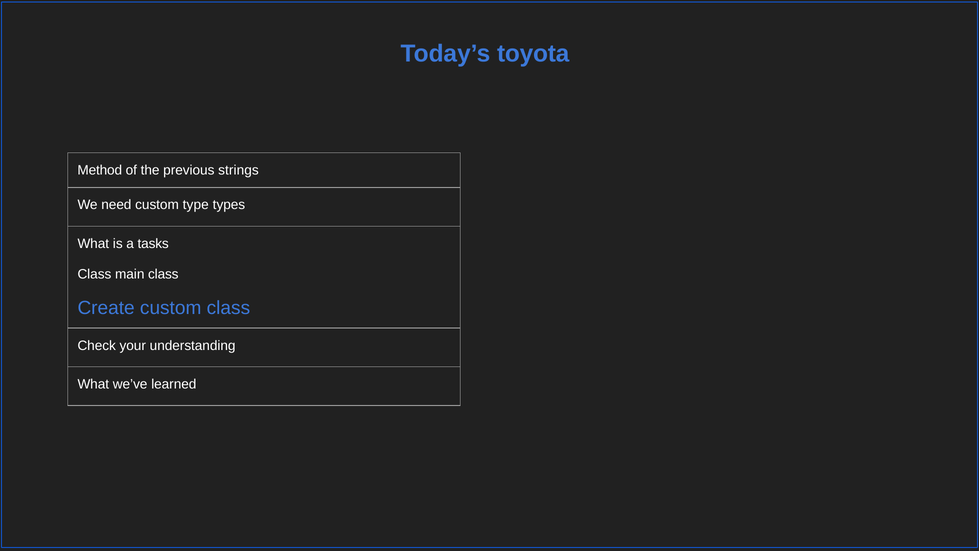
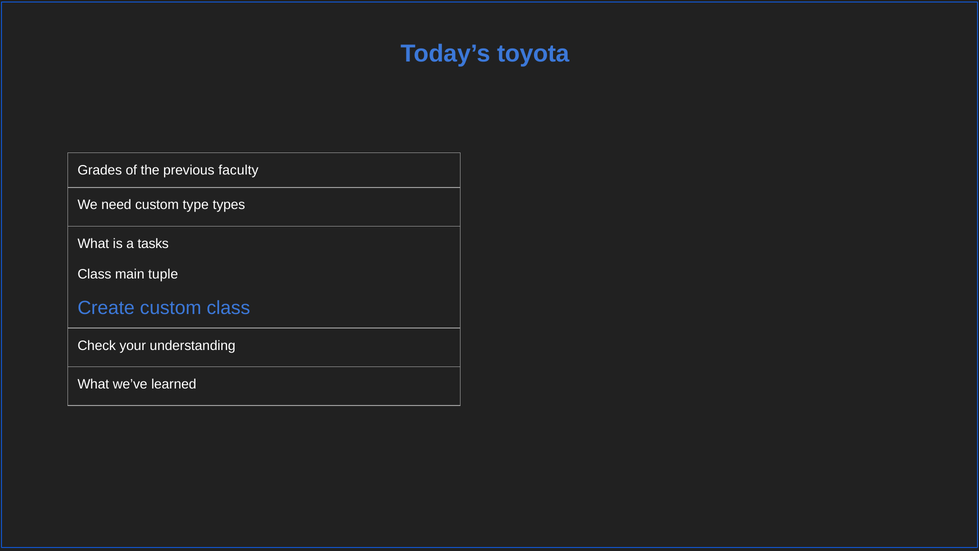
Method: Method -> Grades (100, 170)
strings: strings -> faculty (238, 170)
main class: class -> tuple (163, 274)
